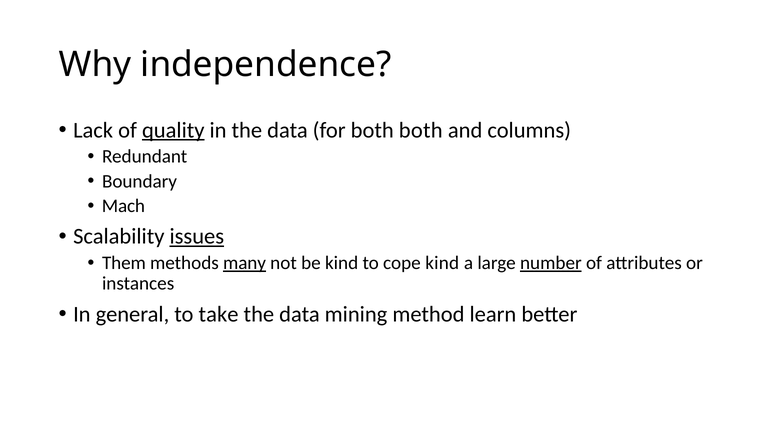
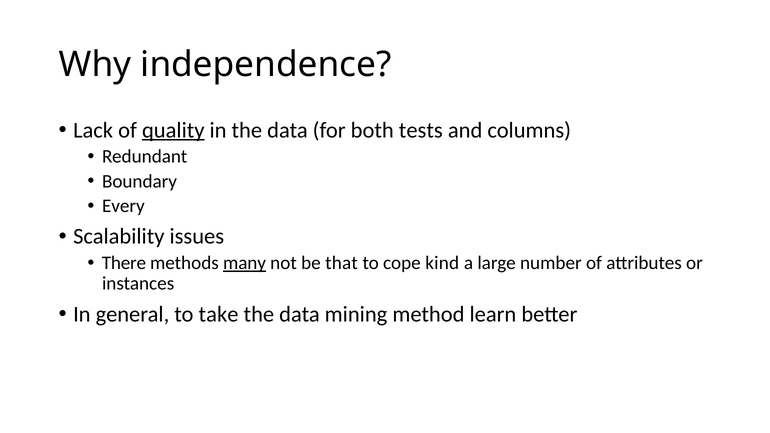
both both: both -> tests (421, 130)
Mach: Mach -> Every (123, 206)
issues underline: present -> none (197, 237)
Them: Them -> There (124, 263)
be kind: kind -> that (342, 263)
number underline: present -> none (551, 263)
